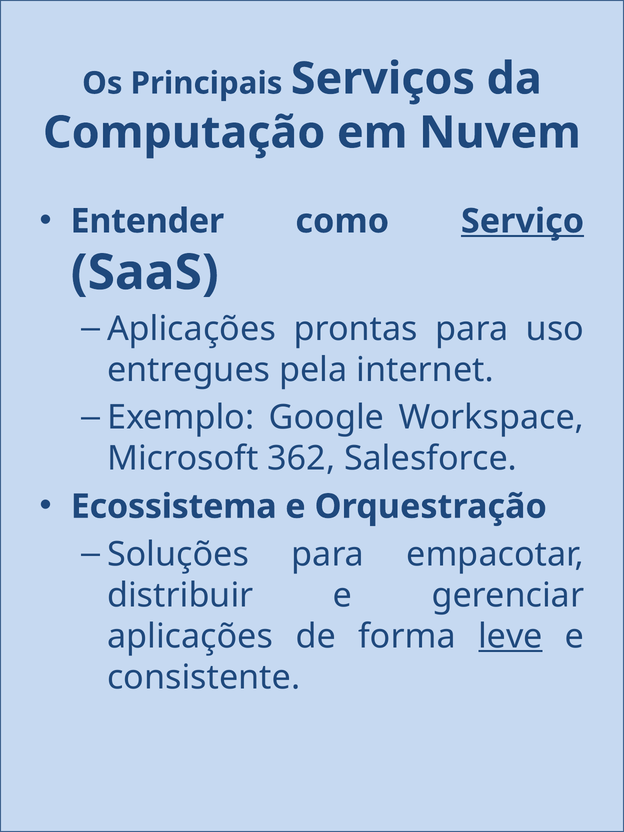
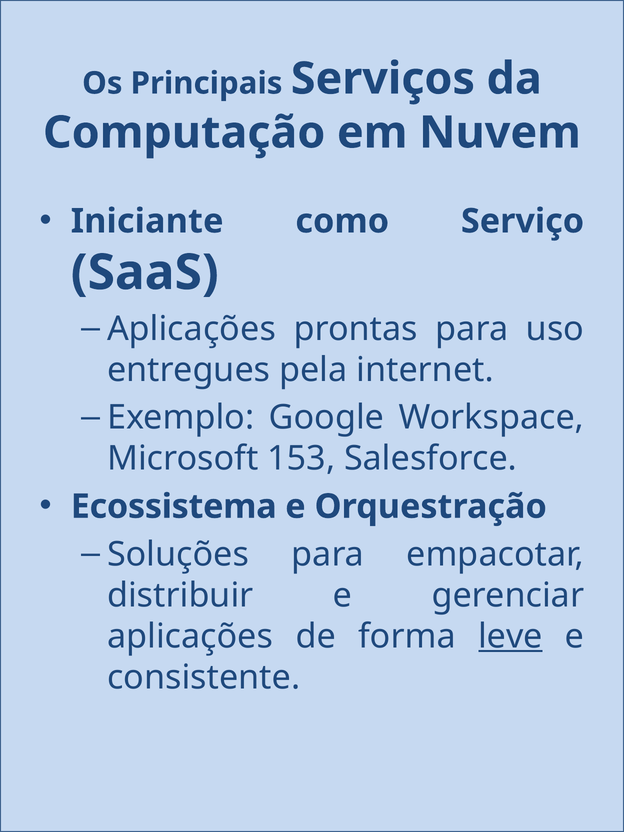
Entender: Entender -> Iniciante (147, 221)
Serviço underline: present -> none (523, 221)
362: 362 -> 153 (301, 459)
